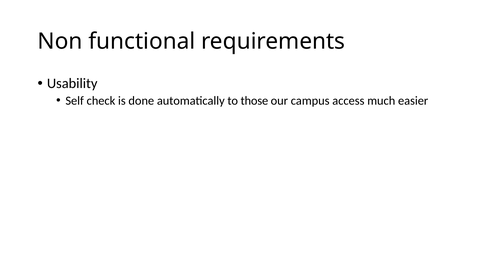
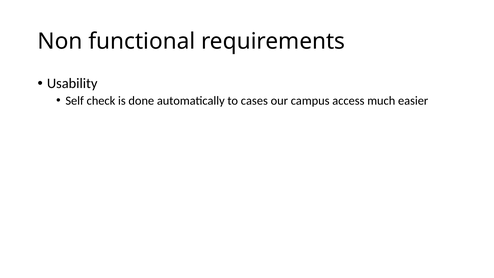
those: those -> cases (254, 101)
